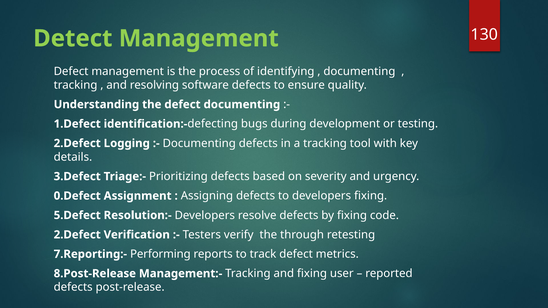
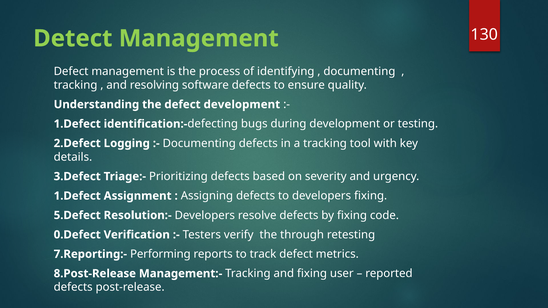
defect documenting: documenting -> development (242, 105)
0.Defect: 0.Defect -> 1.Defect (77, 196)
2.Defect: 2.Defect -> 0.Defect (77, 235)
